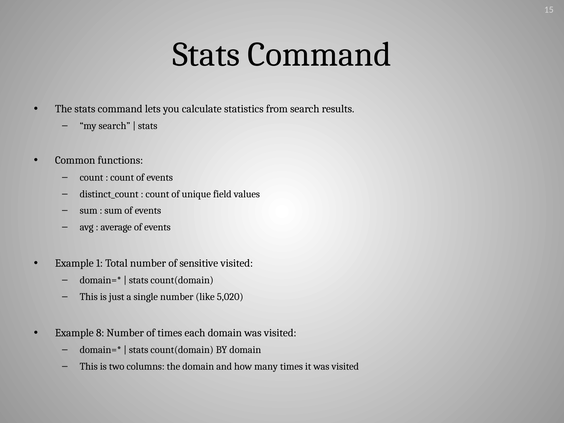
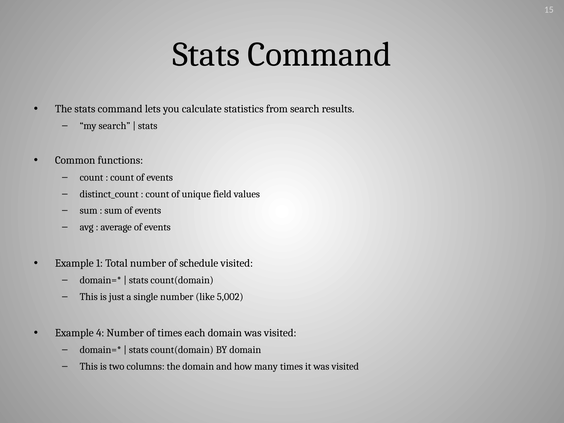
sensitive: sensitive -> schedule (199, 263)
5,020: 5,020 -> 5,002 (230, 297)
8: 8 -> 4 (100, 333)
